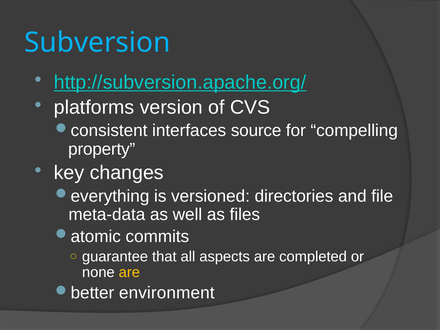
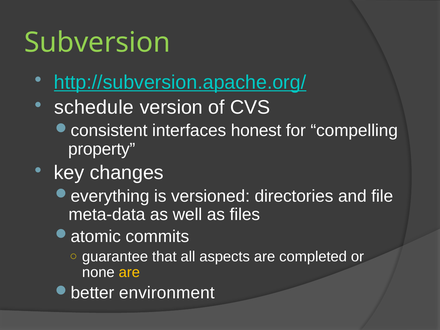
Subversion colour: light blue -> light green (97, 43)
platforms: platforms -> schedule (94, 107)
source: source -> honest (256, 131)
